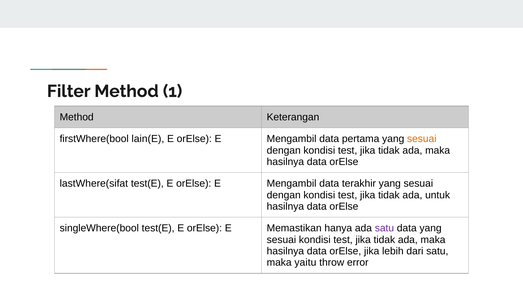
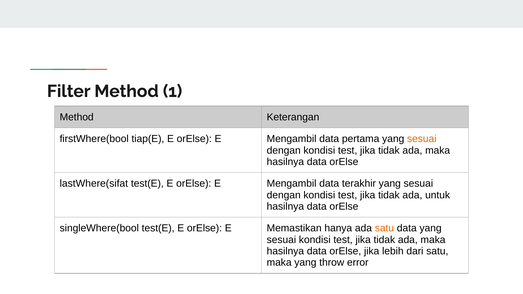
lain(E: lain(E -> tiap(E (148, 139)
satu colour: purple -> orange (384, 228)
maka yaitu: yaitu -> yang (305, 263)
